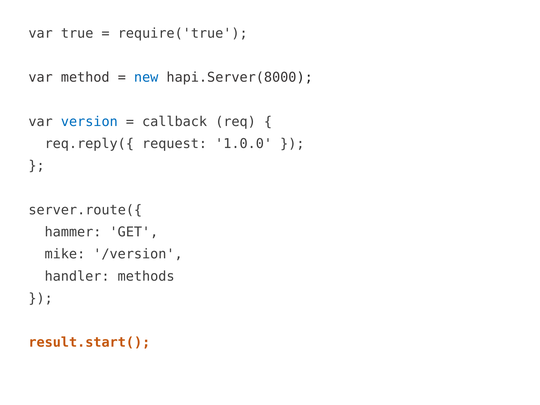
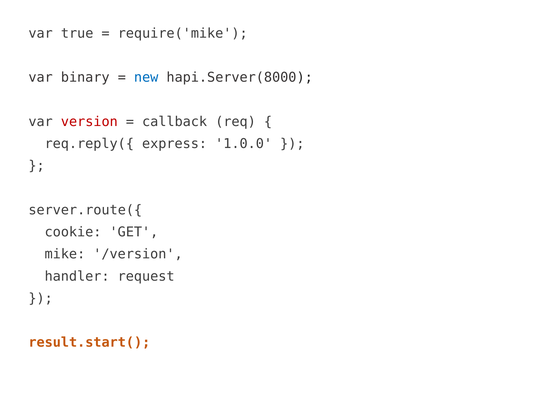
require('true: require('true -> require('mike (183, 33)
method: method -> binary (85, 78)
version colour: blue -> red (89, 122)
request: request -> express (175, 144)
hammer: hammer -> cookie (73, 232)
methods: methods -> request (146, 276)
